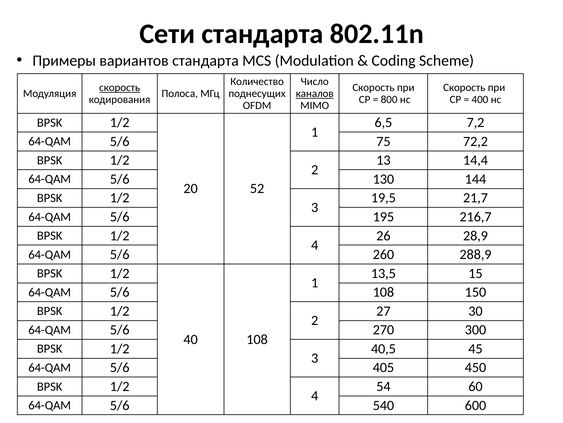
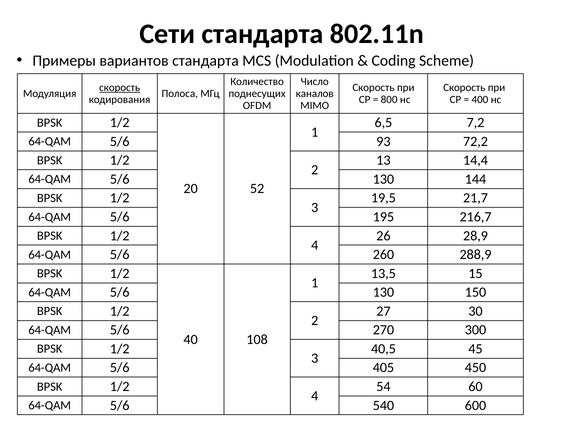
каналов underline: present -> none (315, 93)
75: 75 -> 93 (383, 141)
108: 108 -> 130 (383, 292)
